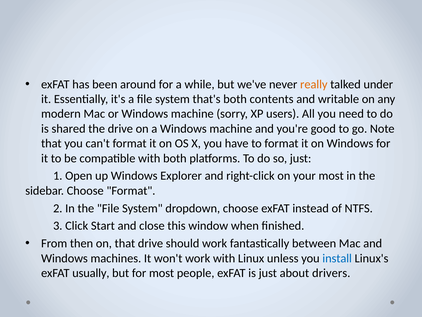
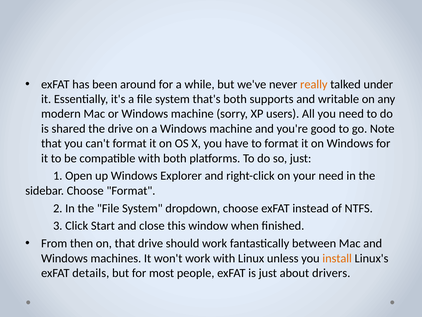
contents: contents -> supports (272, 99)
your most: most -> need (331, 176)
install colour: blue -> orange (337, 258)
usually: usually -> details (91, 273)
